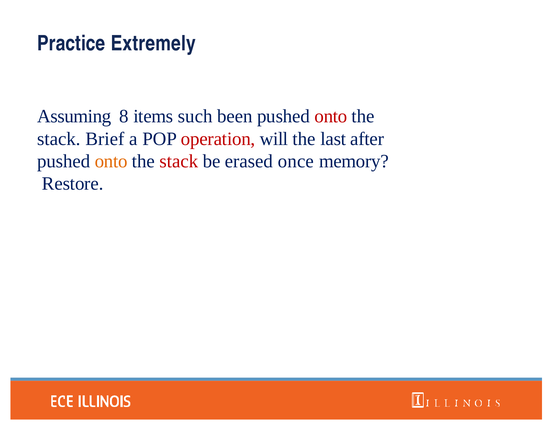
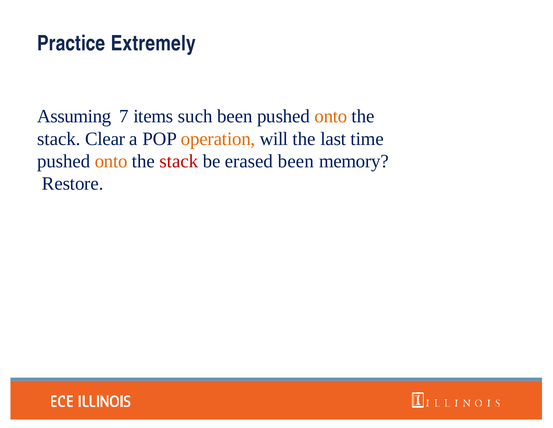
8: 8 -> 7 (124, 116)
onto colour: red -> orange (331, 116)
Brief: Brief -> Clear (105, 139)
operation colour: red -> orange (218, 139)
after: after -> time (367, 139)
erased once: once -> been (296, 161)
